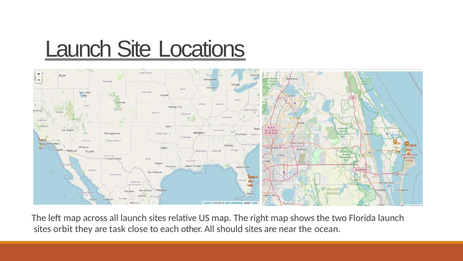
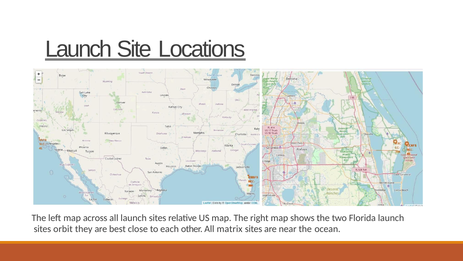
task: task -> best (117, 228)
should: should -> matrix (230, 228)
